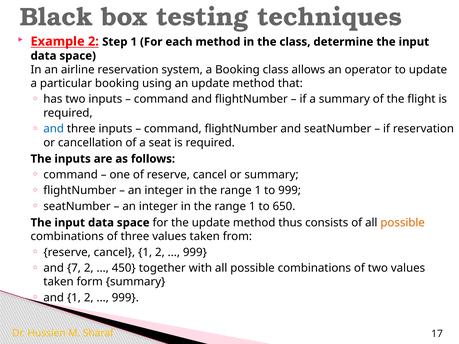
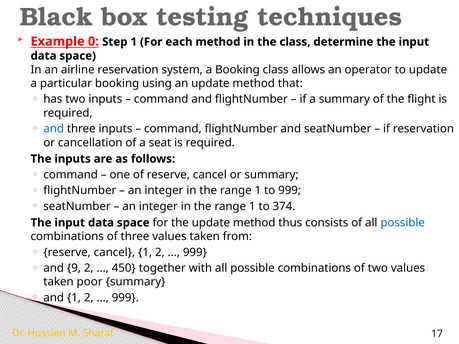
Example 2: 2 -> 0 (93, 41)
650: 650 -> 374 (284, 207)
possible colour: orange -> blue (403, 223)
7: 7 -> 9 (74, 268)
form: form -> poor (90, 282)
